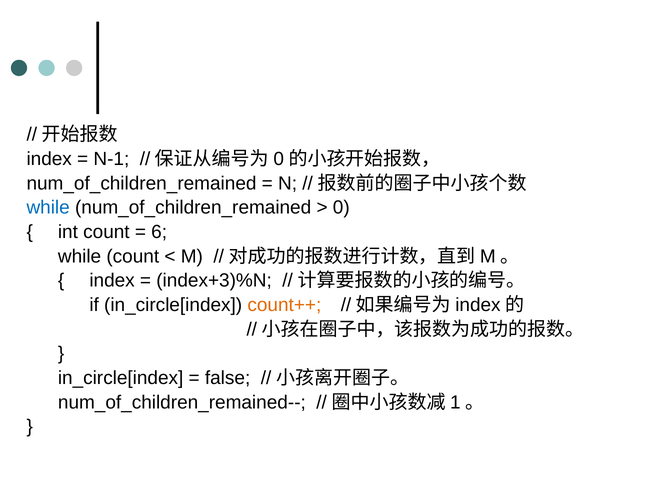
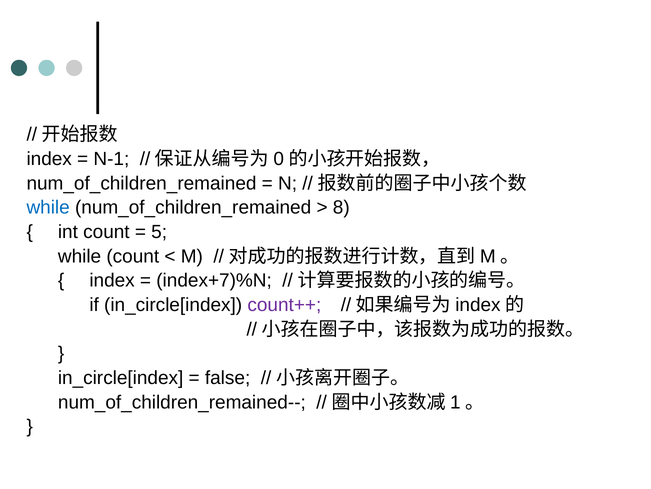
0: 0 -> 8 (341, 207)
6: 6 -> 5 (159, 232)
index+3)%N: index+3)%N -> index+7)%N (214, 280)
count++ colour: orange -> purple (284, 305)
